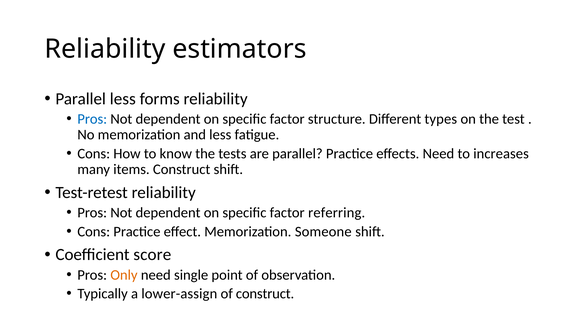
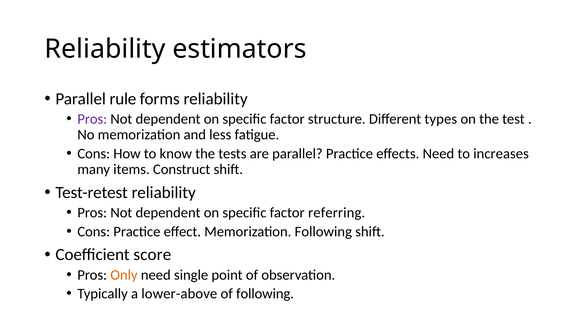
Parallel less: less -> rule (123, 99)
Pros colour: blue -> purple (92, 119)
Memorization Someone: Someone -> Following (323, 231)
lower-assign: lower-assign -> lower-above (179, 293)
of construct: construct -> following (265, 293)
